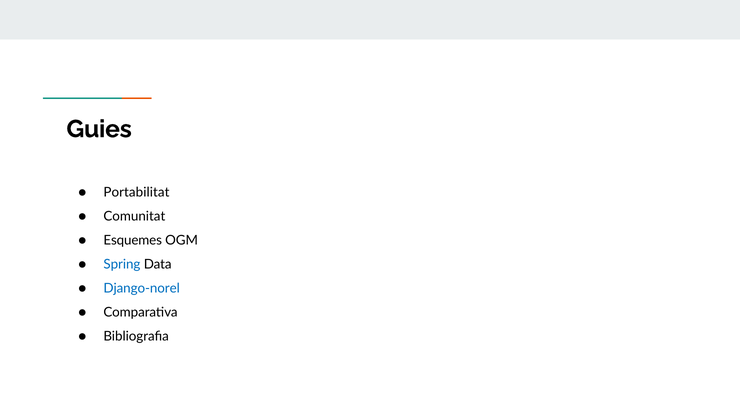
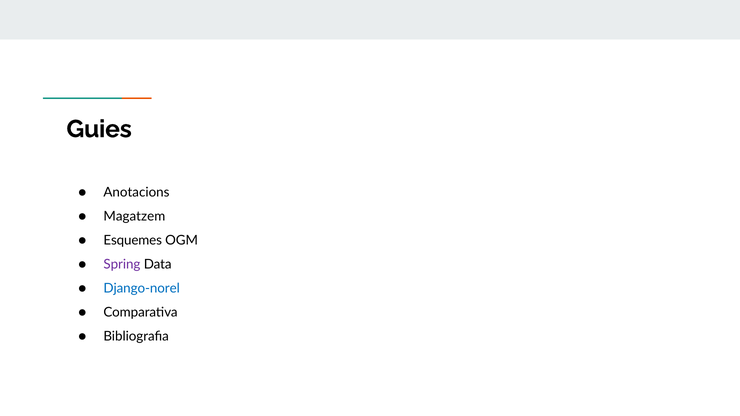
Portabilitat: Portabilitat -> Anotacions (136, 192)
Comunitat: Comunitat -> Magatzem (134, 216)
Spring colour: blue -> purple (122, 265)
